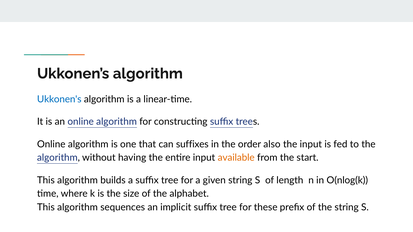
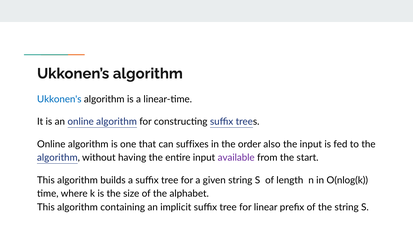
available colour: orange -> purple (236, 158)
sequences: sequences -> containing (123, 207)
these: these -> linear (266, 207)
